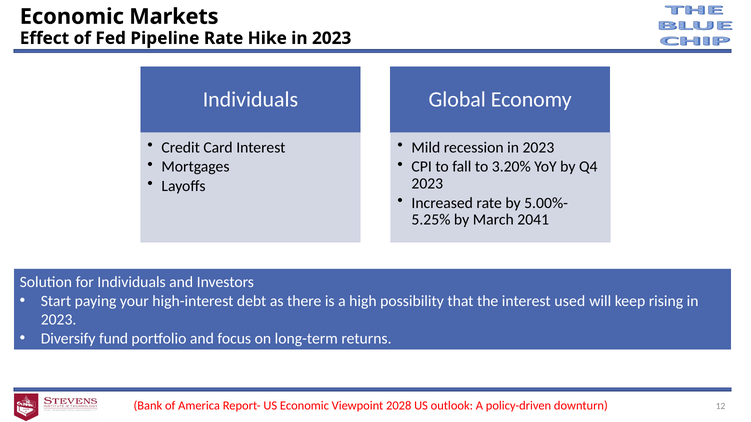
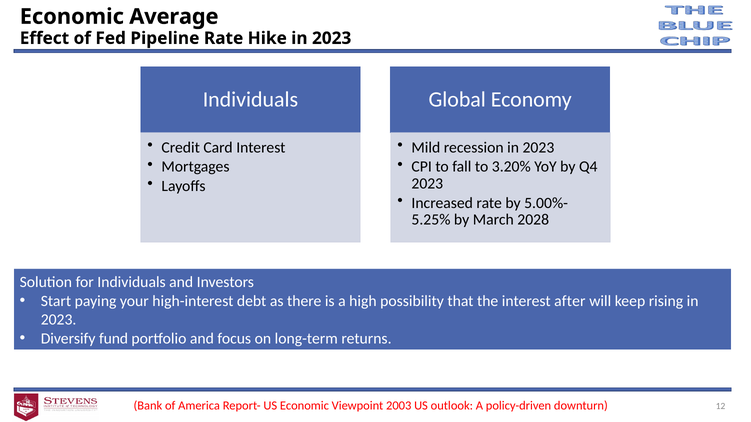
Markets: Markets -> Average (174, 17)
2041: 2041 -> 2028 (533, 220)
used: used -> after (570, 301)
2028: 2028 -> 2003 (399, 406)
